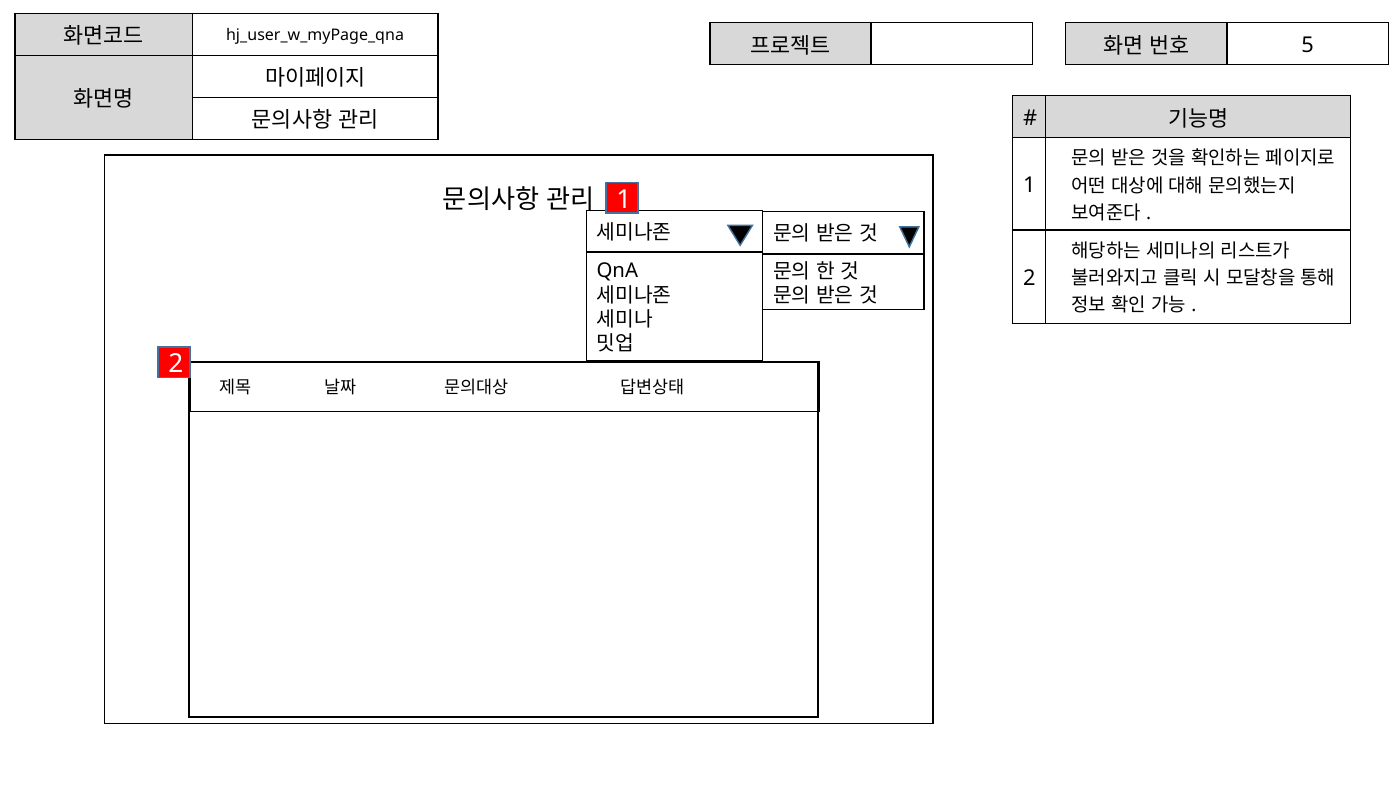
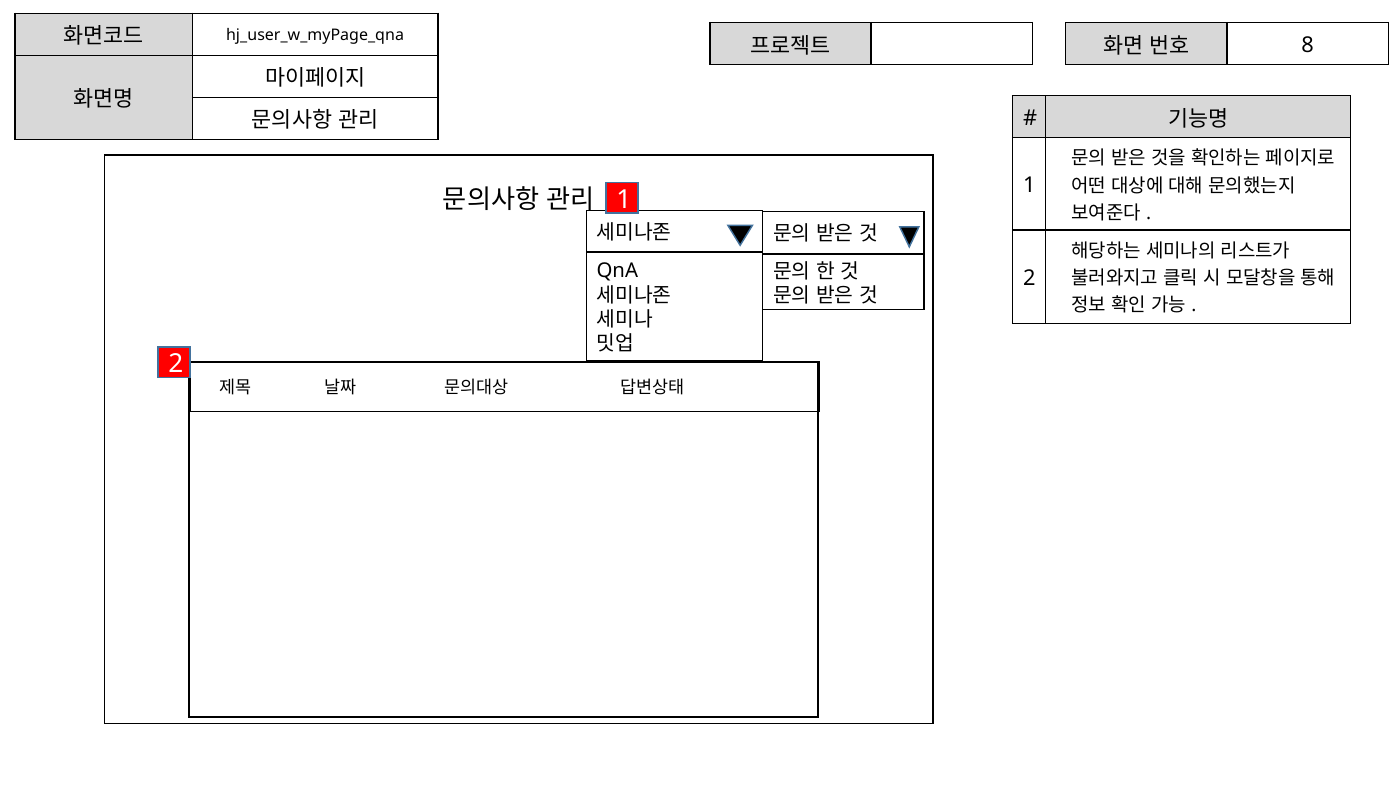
5: 5 -> 8 (1308, 45)
